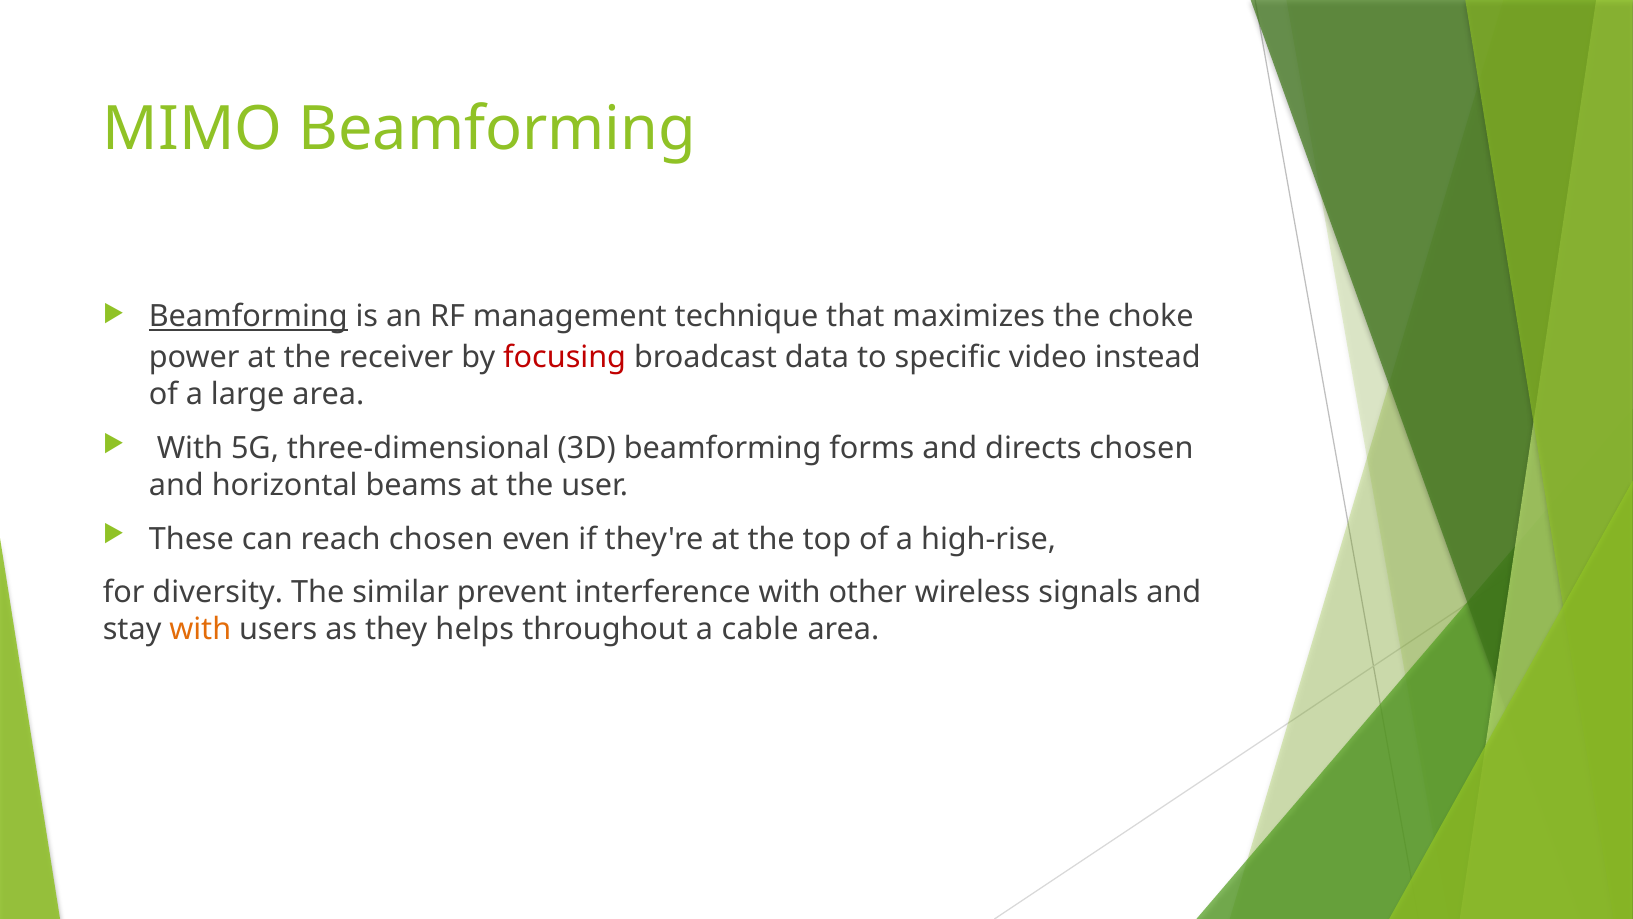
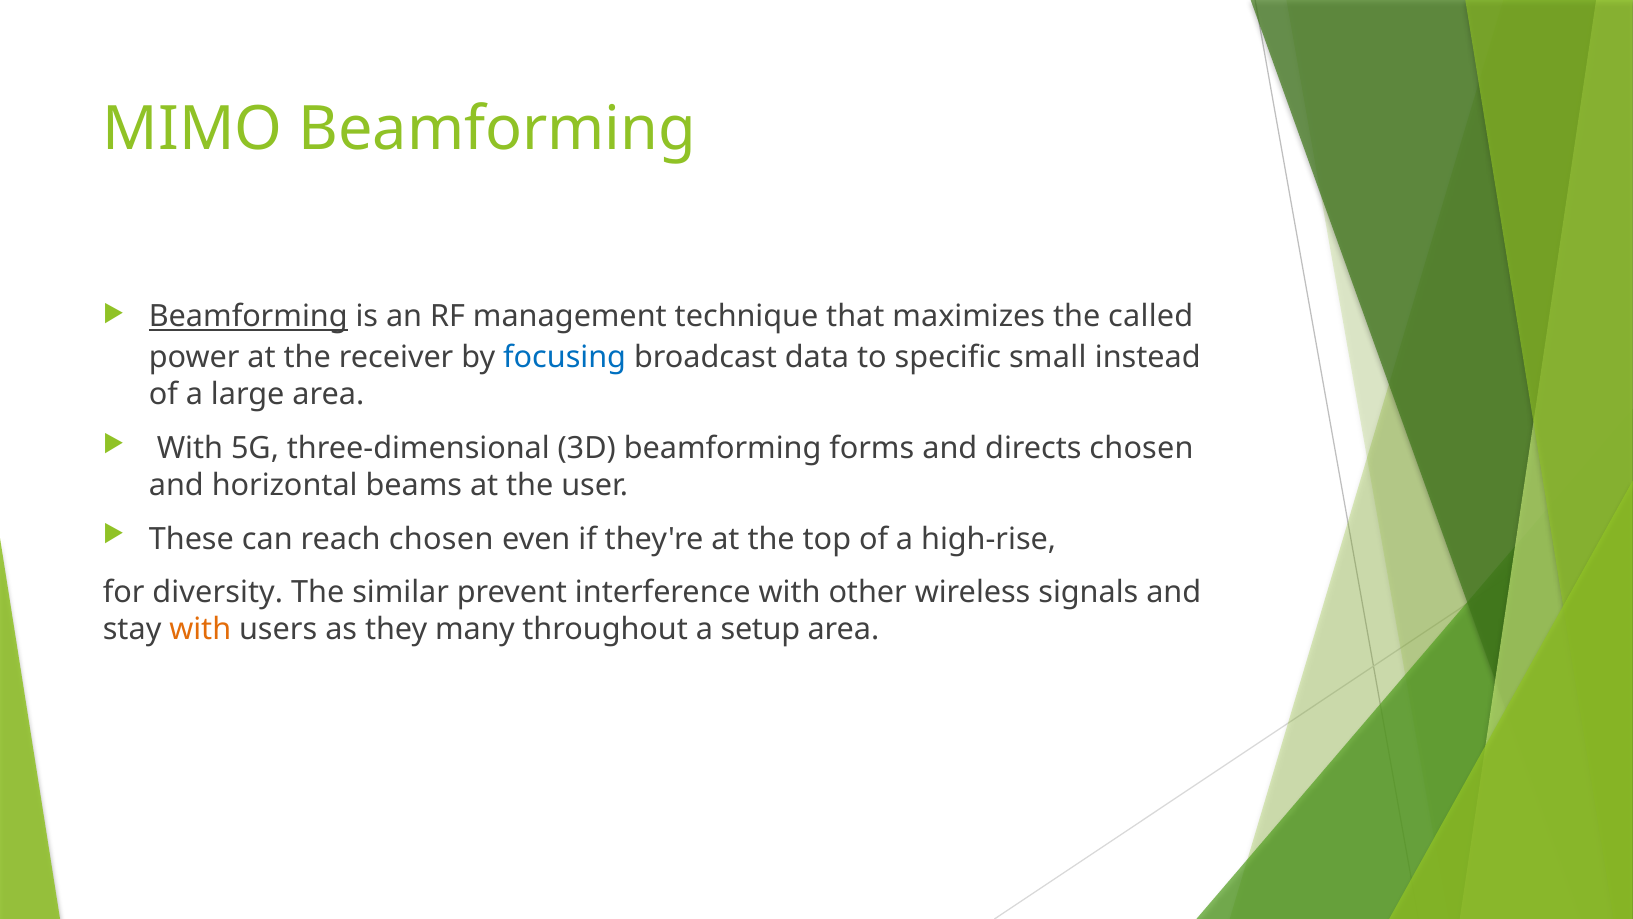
choke: choke -> called (1151, 316)
focusing colour: red -> blue (565, 358)
video: video -> small (1048, 358)
helps: helps -> many (475, 629)
cable: cable -> setup (760, 629)
